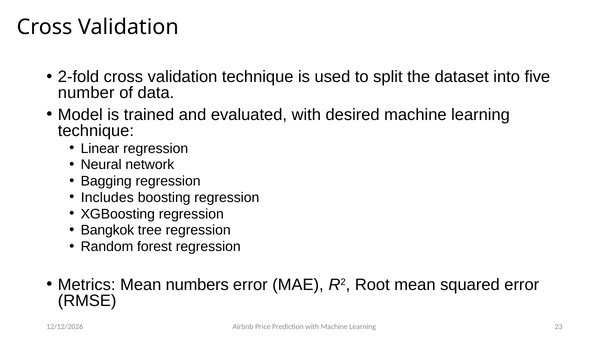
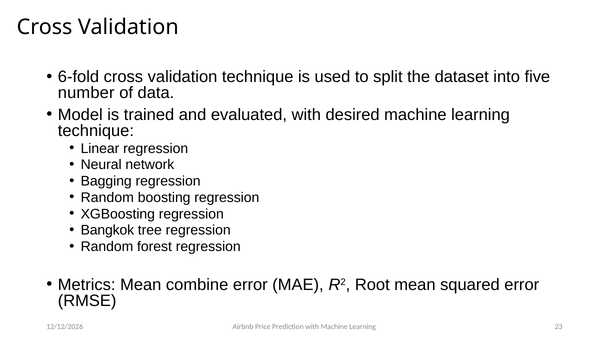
2-fold: 2-fold -> 6-fold (78, 77)
Includes: Includes -> Random (107, 198)
numbers: numbers -> combine (197, 285)
